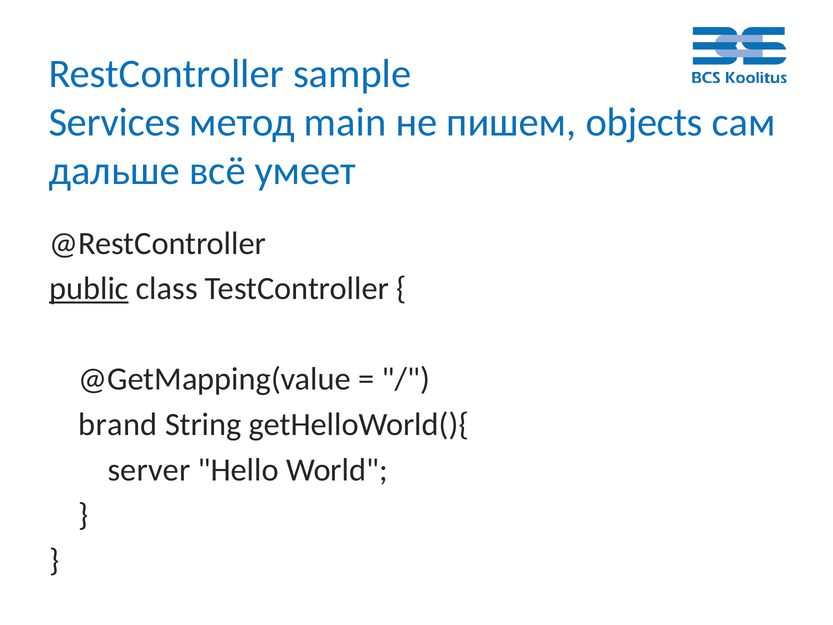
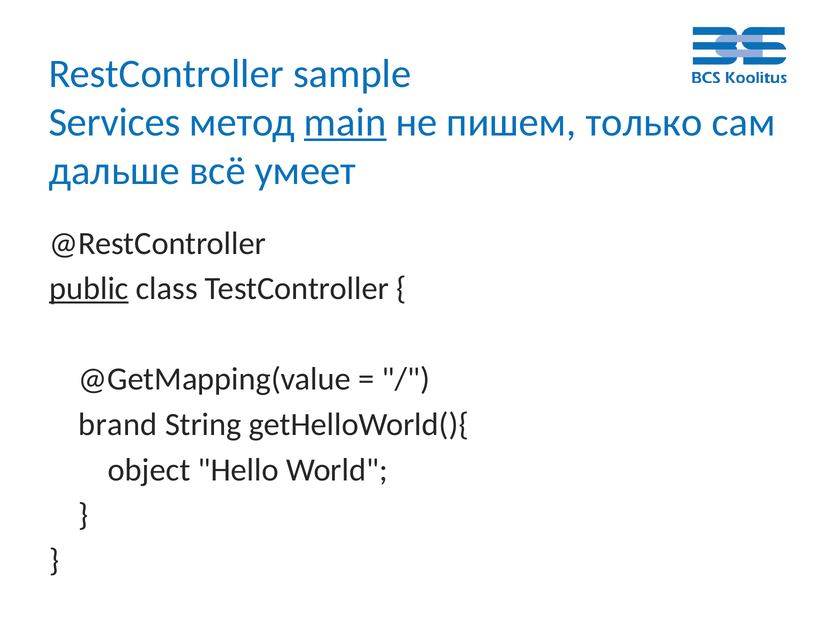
main underline: none -> present (345, 122)
objects: objects -> только (644, 122)
server: server -> object (149, 470)
